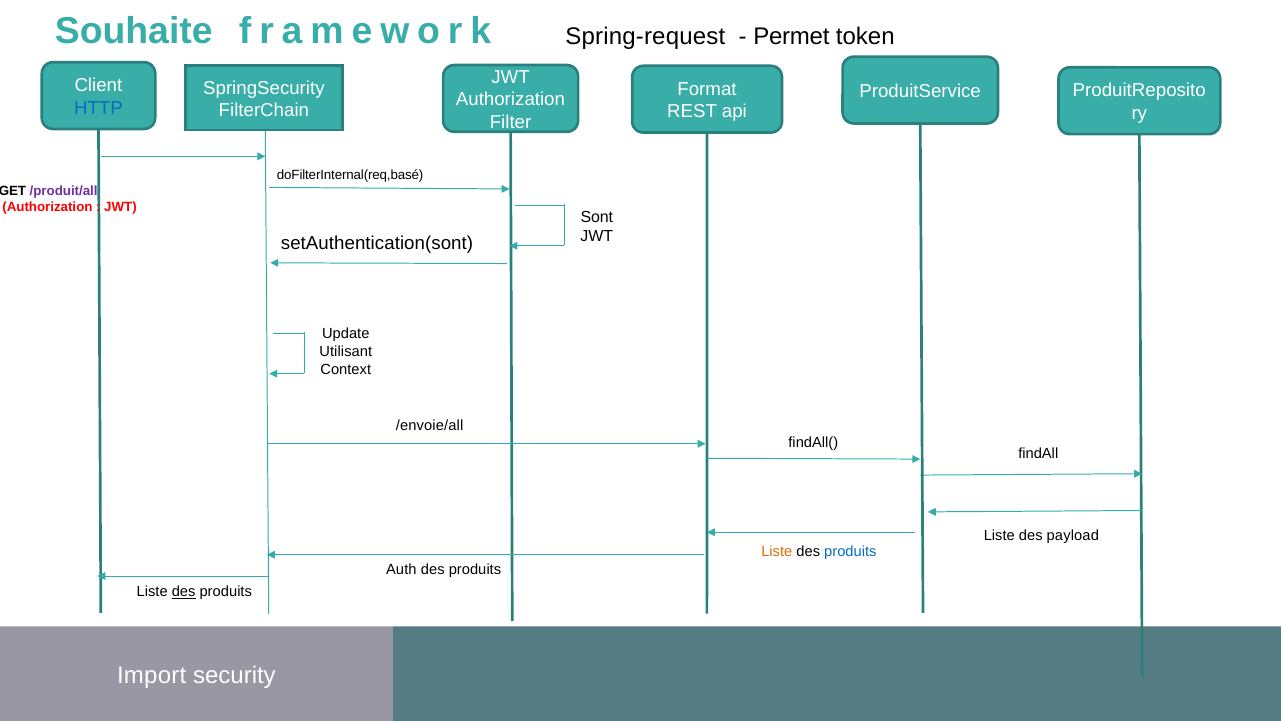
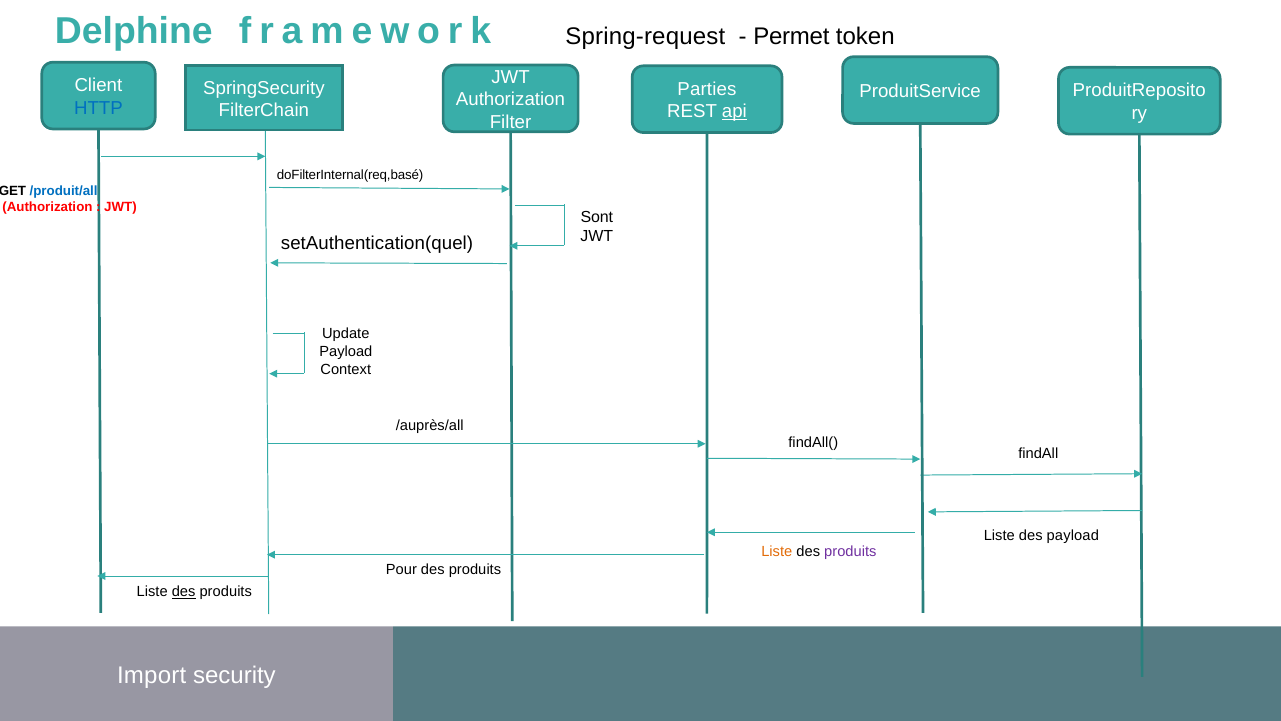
Souhaite: Souhaite -> Delphine (134, 32)
Format: Format -> Parties (707, 89)
api underline: none -> present (734, 112)
/produit/all colour: purple -> blue (64, 191)
setAuthentication(sont: setAuthentication(sont -> setAuthentication(quel (377, 243)
Utilisant: Utilisant -> Payload (346, 351)
/envoie/all: /envoie/all -> /auprès/all (430, 425)
produits colour: blue -> purple (850, 551)
Auth: Auth -> Pour (401, 569)
